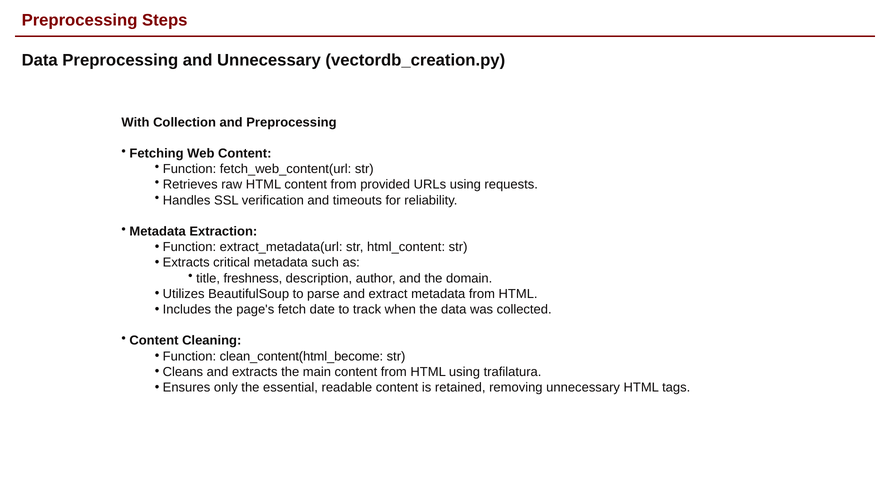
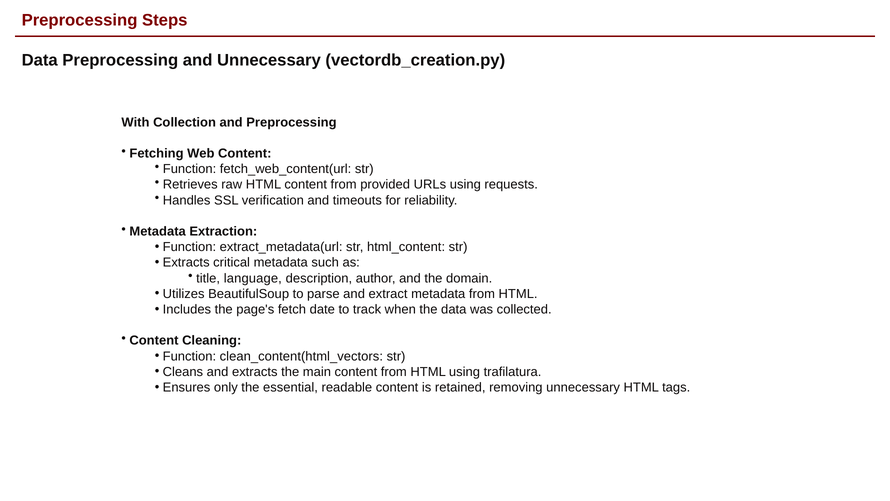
freshness: freshness -> language (253, 278)
clean_content(html_become: clean_content(html_become -> clean_content(html_vectors (301, 356)
